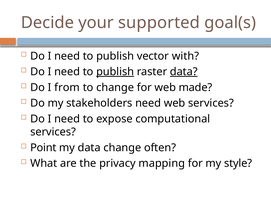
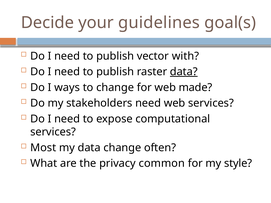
supported: supported -> guidelines (159, 23)
publish underline: present -> none (115, 72)
from: from -> ways (67, 88)
Point: Point -> Most (43, 148)
mapping: mapping -> common (162, 164)
